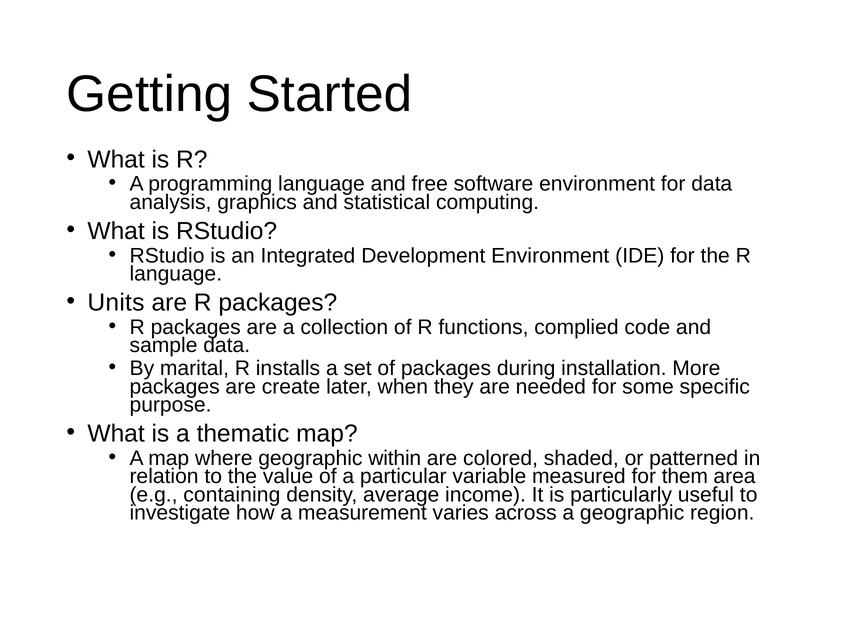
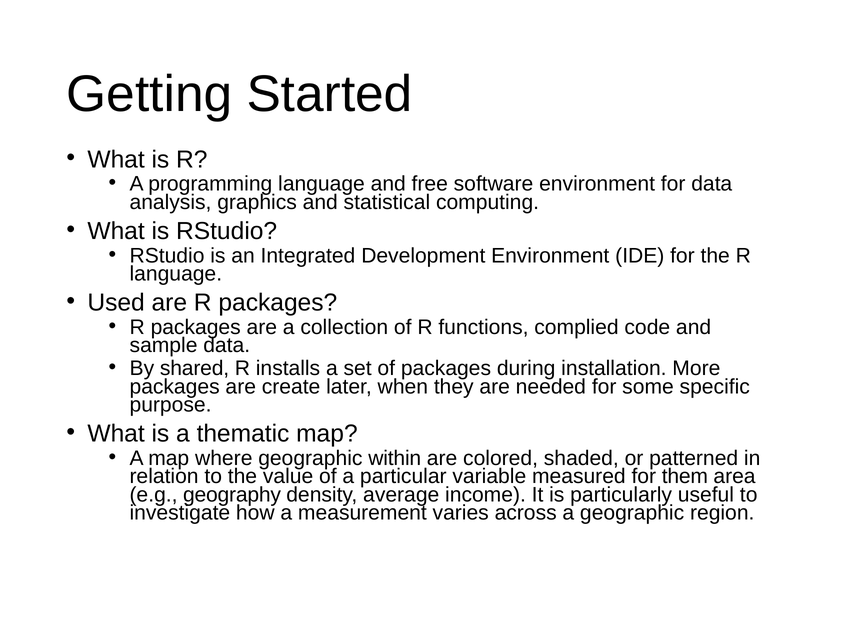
Units: Units -> Used (116, 303)
marital: marital -> shared (195, 369)
containing: containing -> geography (232, 495)
